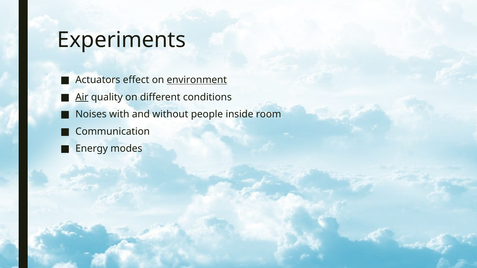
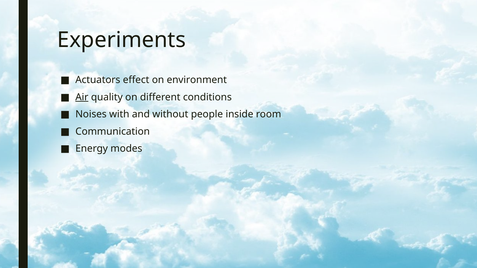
environment underline: present -> none (197, 80)
